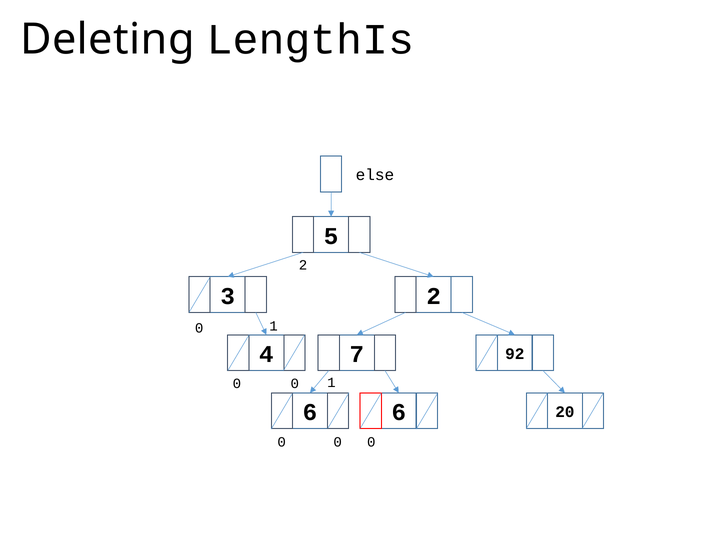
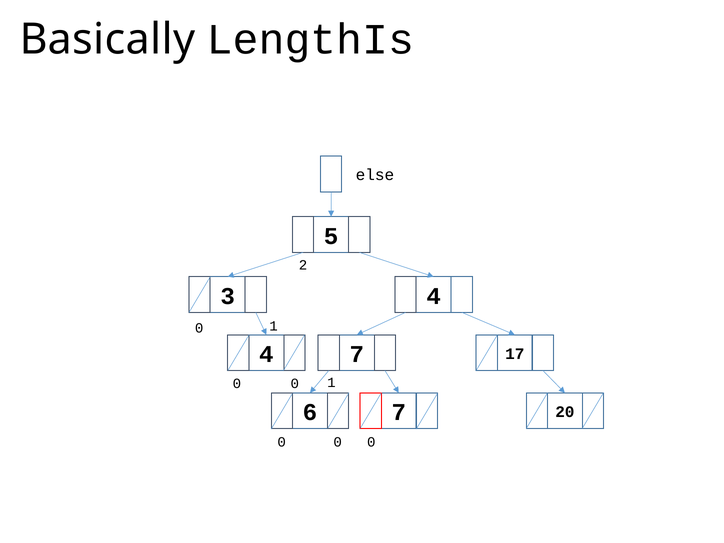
Deleting: Deleting -> Basically (107, 40)
3 2: 2 -> 4 (434, 296)
92: 92 -> 17 (515, 354)
6 6: 6 -> 7 (399, 412)
